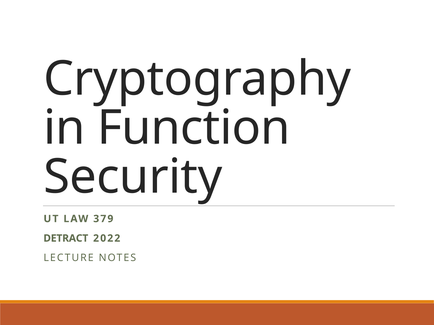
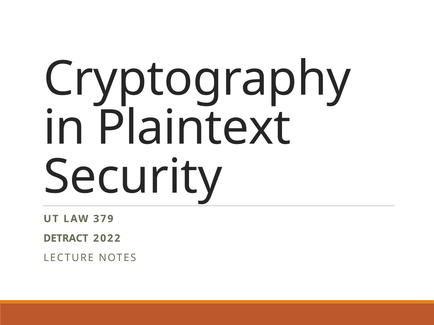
Function: Function -> Plaintext (194, 128)
